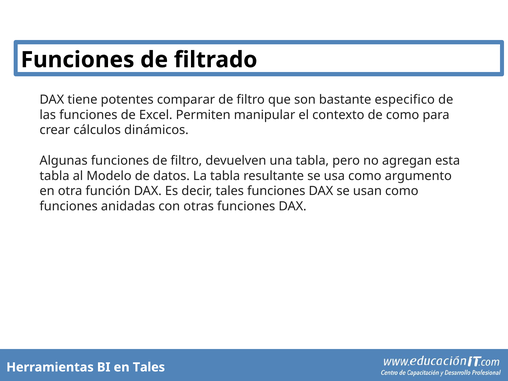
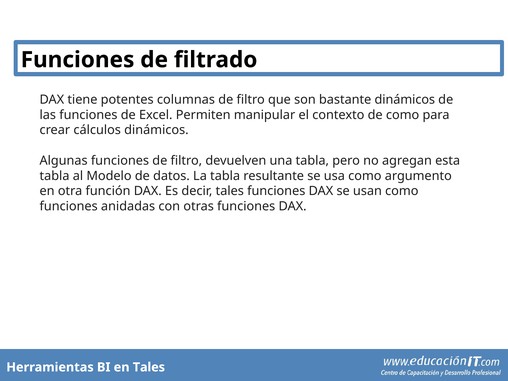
comparar: comparar -> columnas (186, 100)
bastante especifico: especifico -> dinámicos (405, 100)
